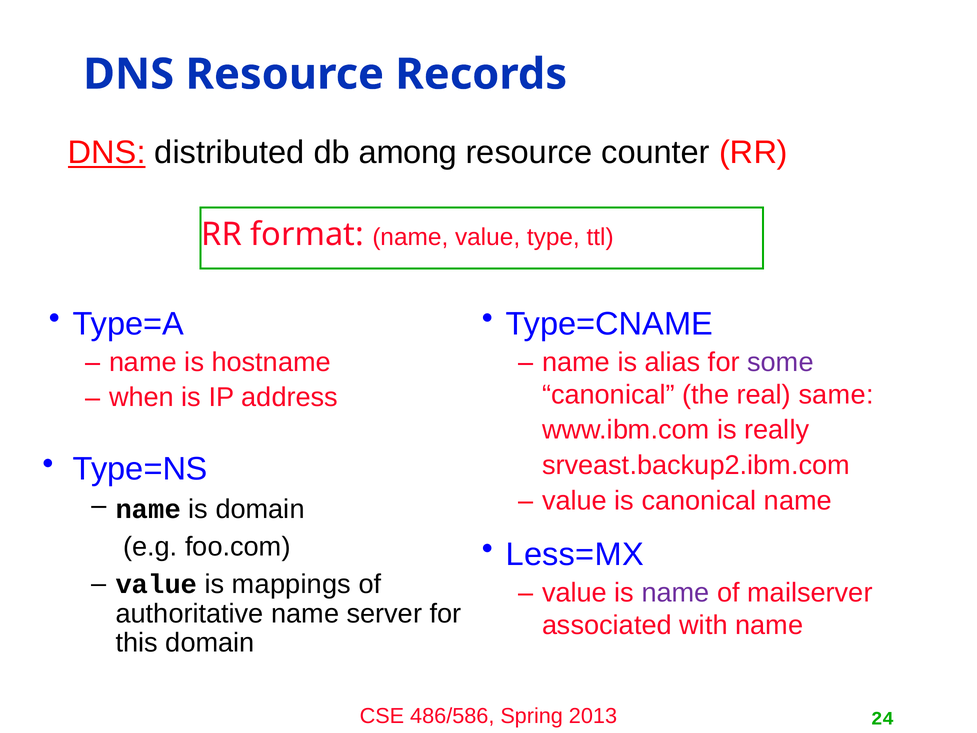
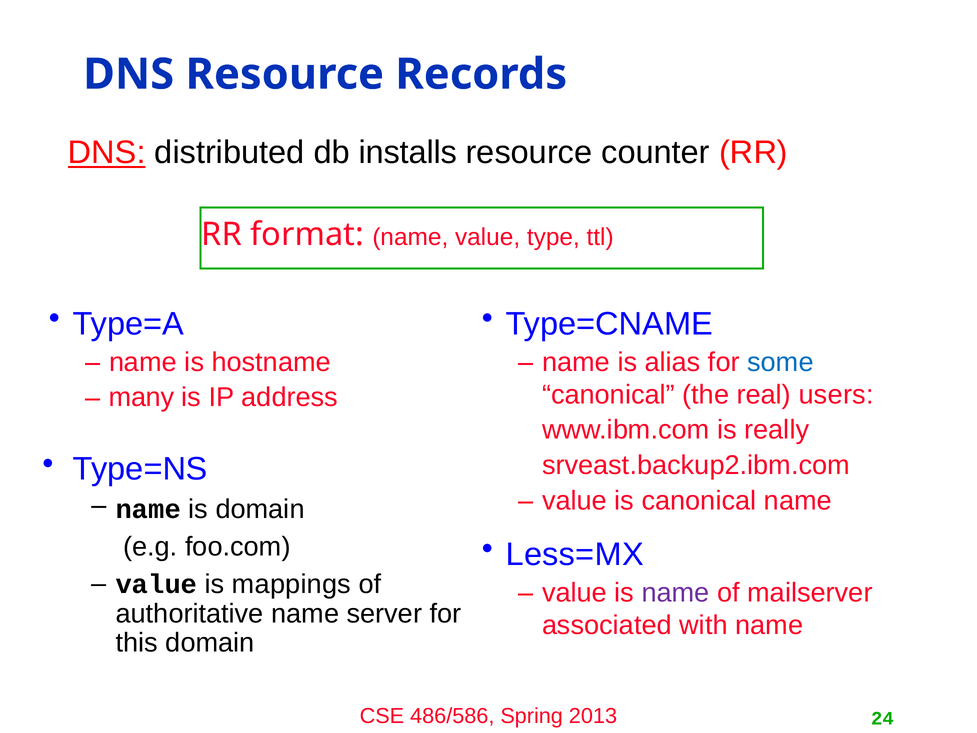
among: among -> installs (408, 153)
some colour: purple -> blue (780, 362)
same: same -> users (836, 395)
when: when -> many (142, 397)
